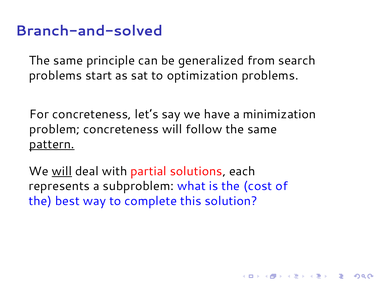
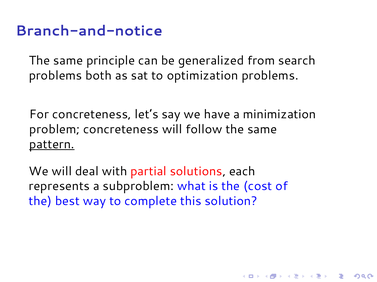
Branch-and-solved: Branch-and-solved -> Branch-and-notice (89, 31)
start: start -> both (99, 76)
will underline: present -> none (62, 172)
